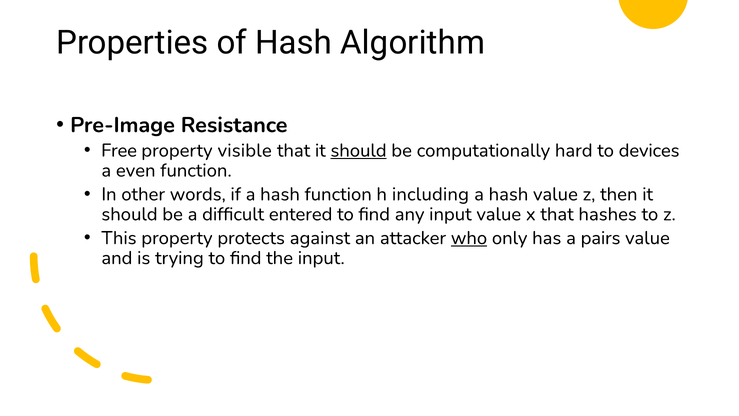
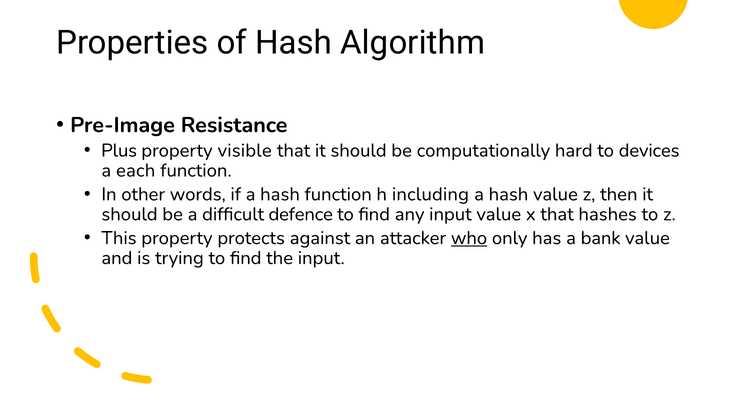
Free: Free -> Plus (119, 150)
should underline: present -> none (359, 150)
even: even -> each (136, 170)
entered: entered -> defence (301, 214)
pairs: pairs -> bank (601, 238)
